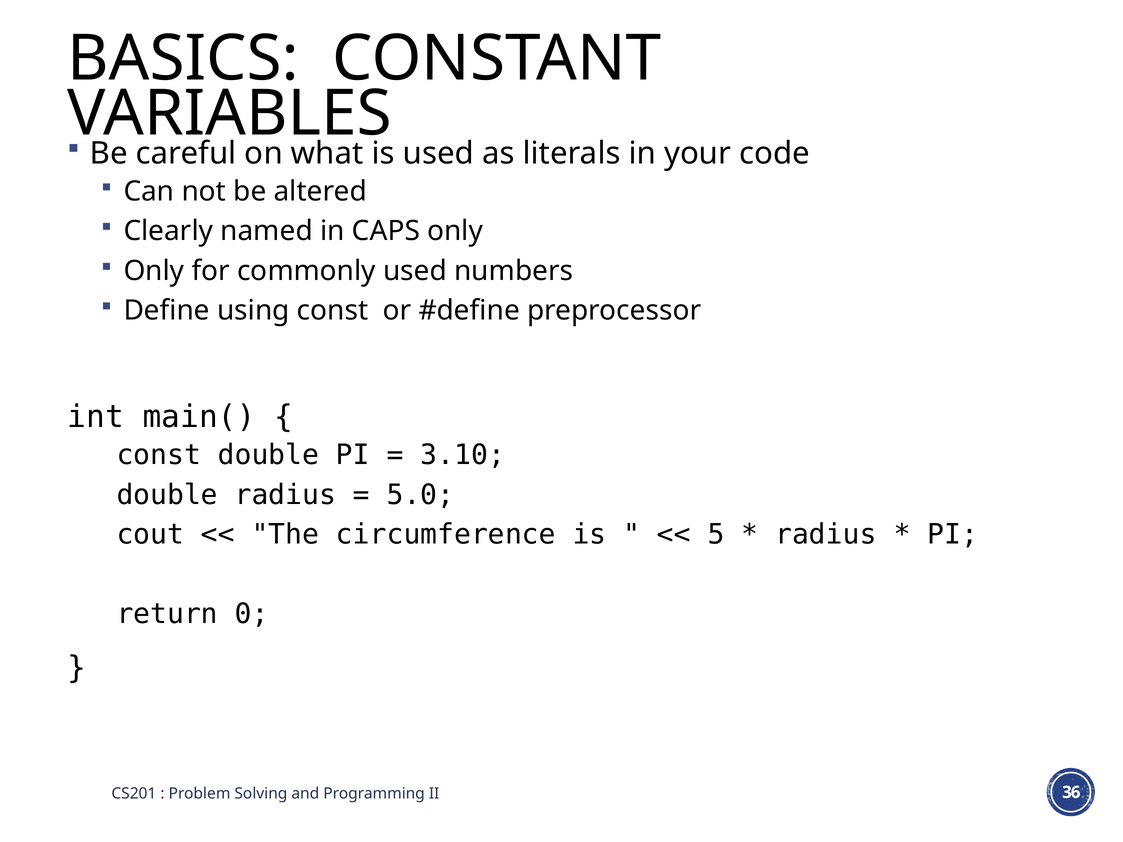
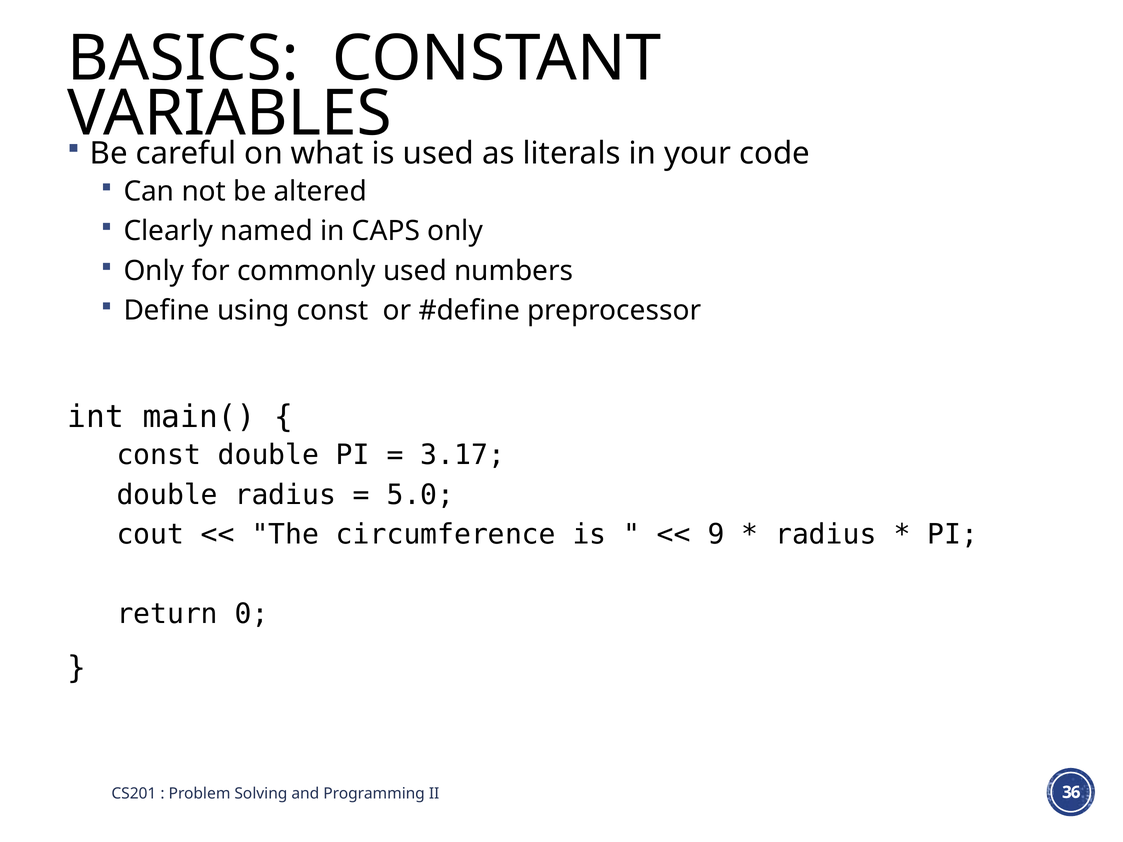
3.10: 3.10 -> 3.17 (463, 455)
5: 5 -> 9 (716, 535)
